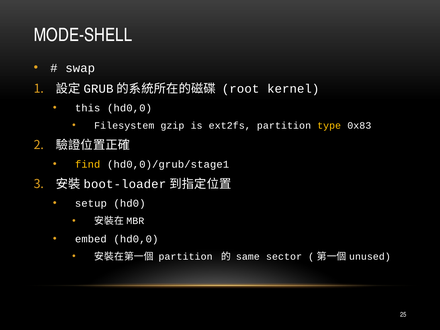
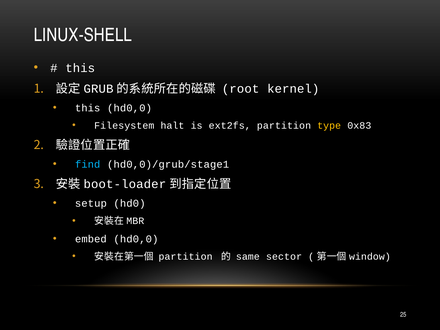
MODE-SHELL: MODE-SHELL -> LINUX-SHELL (83, 35)
swap: swap -> this (80, 68)
gzip: gzip -> halt (172, 126)
find colour: yellow -> light blue (88, 164)
unused: unused -> window (370, 257)
